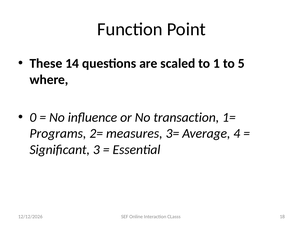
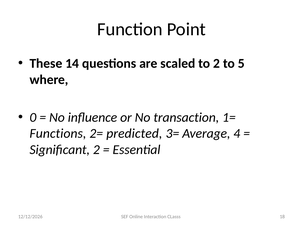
to 1: 1 -> 2 (217, 64)
Programs: Programs -> Functions (58, 134)
measures: measures -> predicted (134, 134)
Significant 3: 3 -> 2 (96, 150)
